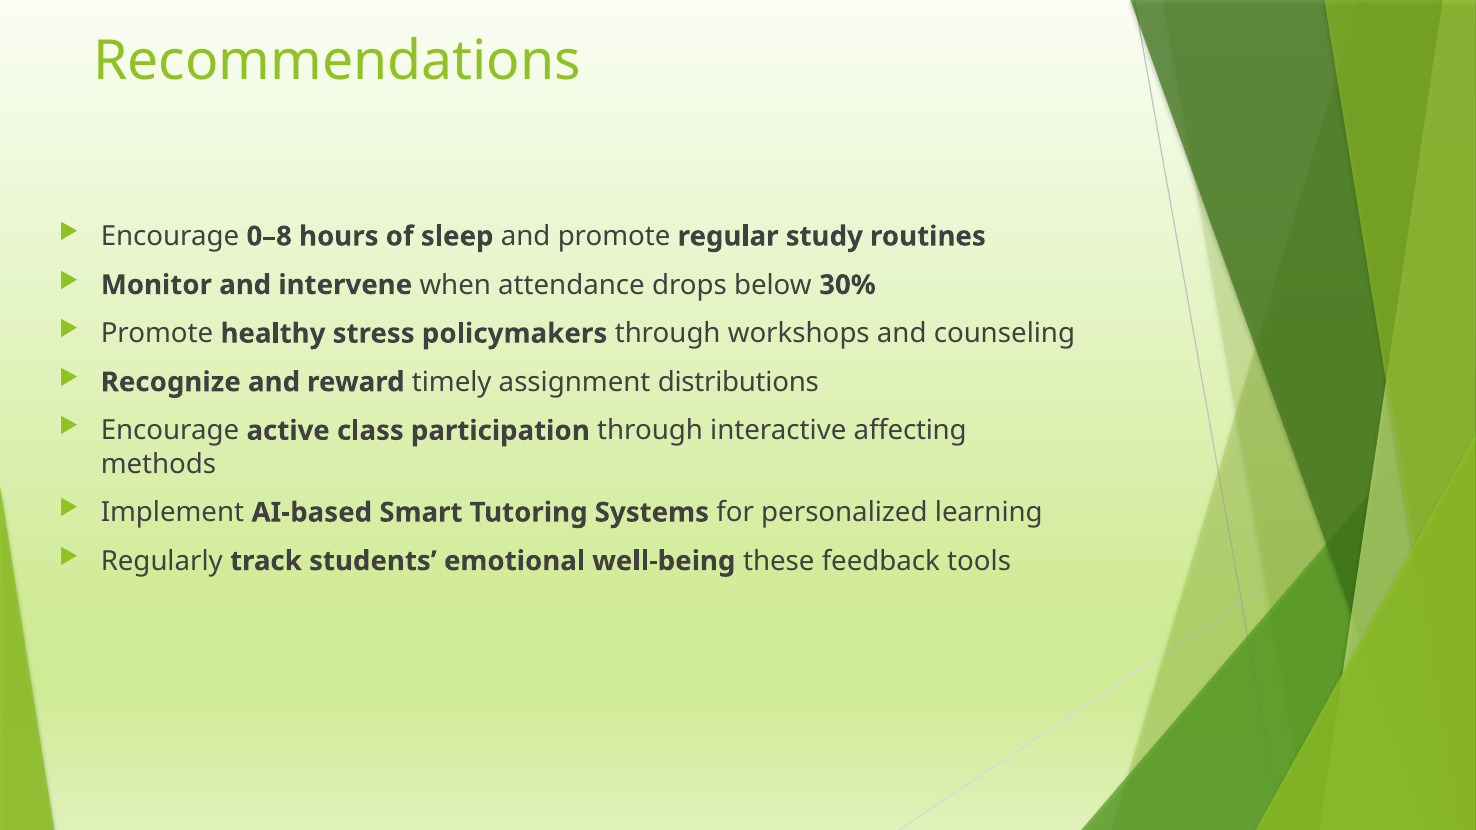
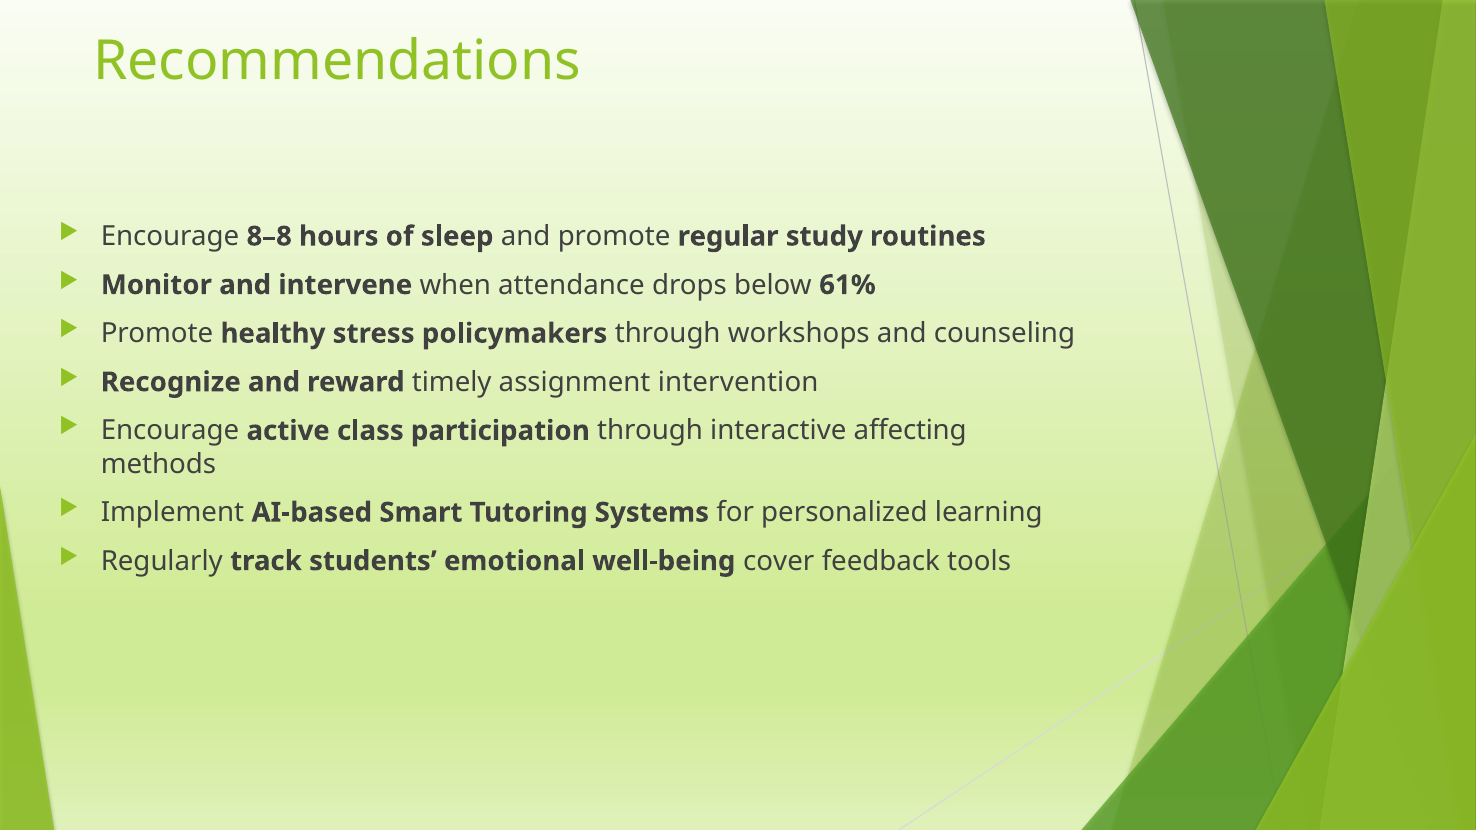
0–8: 0–8 -> 8–8 (269, 236)
30%: 30% -> 61% (847, 285)
distributions: distributions -> intervention (738, 382)
these: these -> cover (779, 561)
